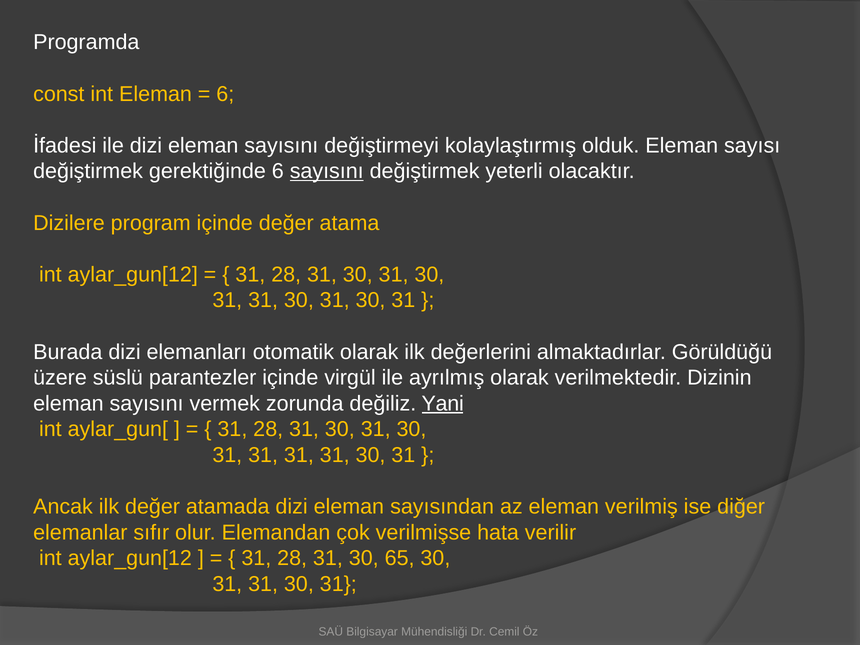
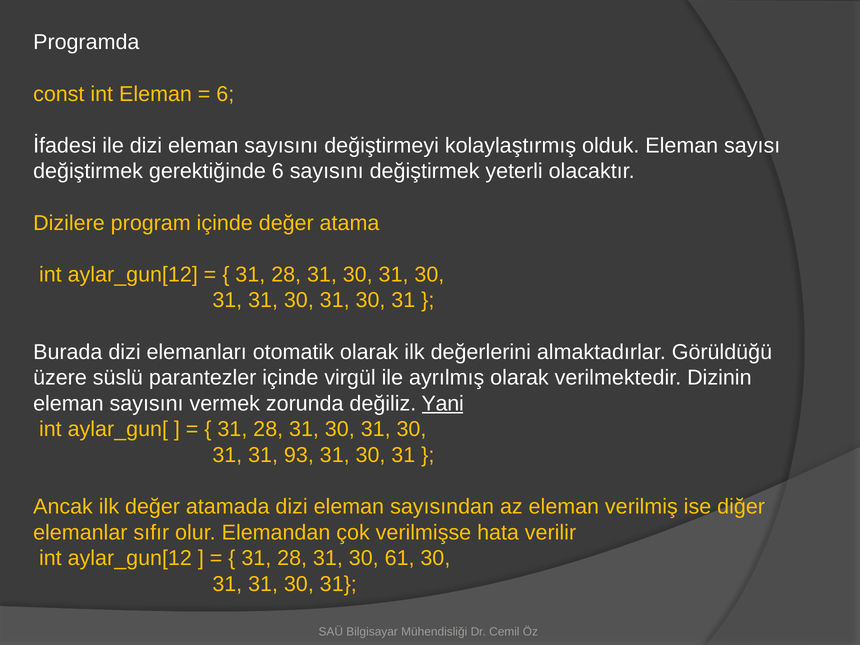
sayısını underline: present -> none (327, 171)
31: 31 -> 93 (299, 455)
65: 65 -> 61 (400, 558)
